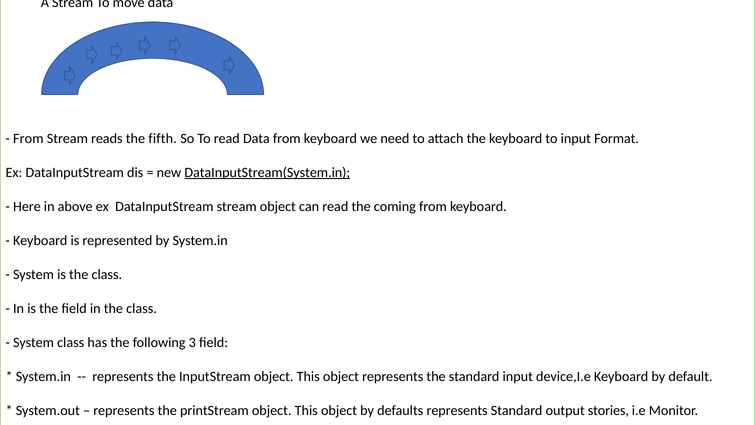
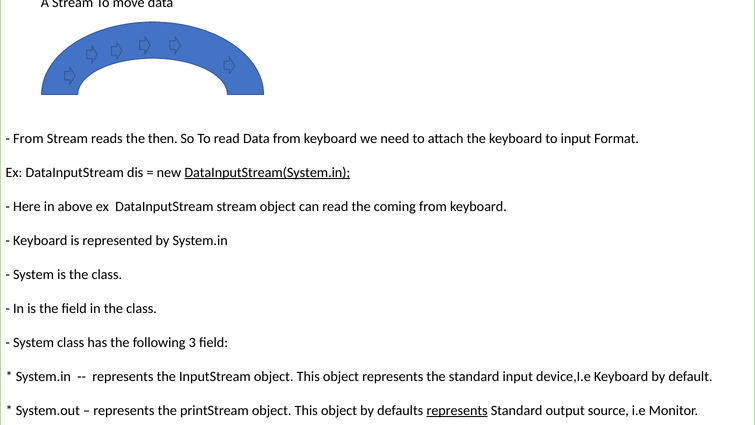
fifth: fifth -> then (163, 138)
represents underline: none -> present (457, 410)
stories: stories -> source (608, 410)
